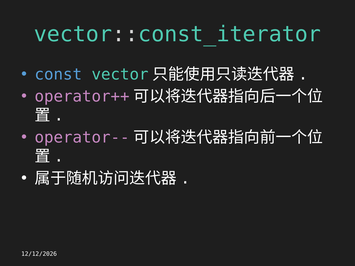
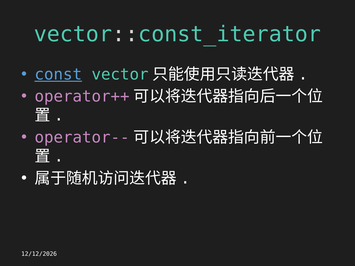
const underline: none -> present (58, 74)
